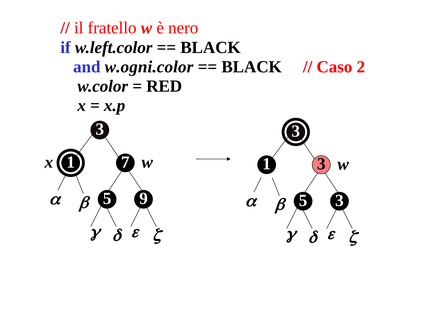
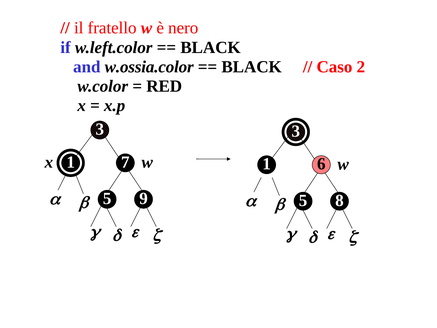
w.ogni.color: w.ogni.color -> w.ossia.color (149, 67)
1 3: 3 -> 6 (321, 164)
5 3: 3 -> 8 (339, 200)
